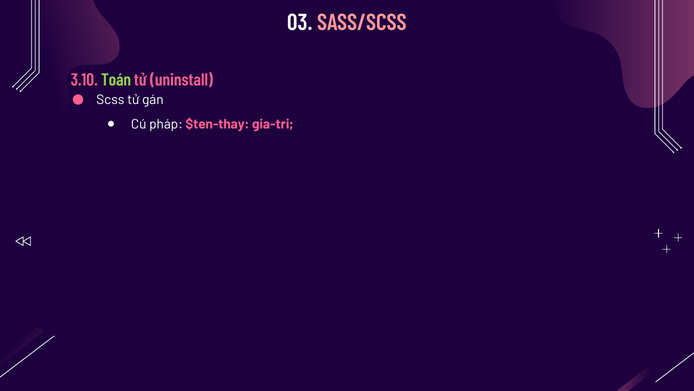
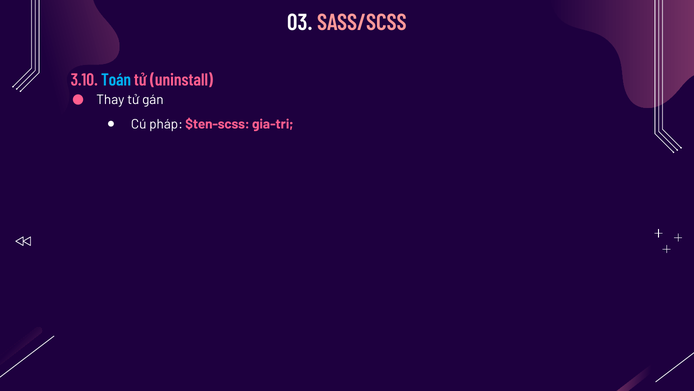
Toán colour: light green -> light blue (116, 80)
Scss: Scss -> Thay (110, 100)
$ten-thay: $ten-thay -> $ten-scss (218, 124)
